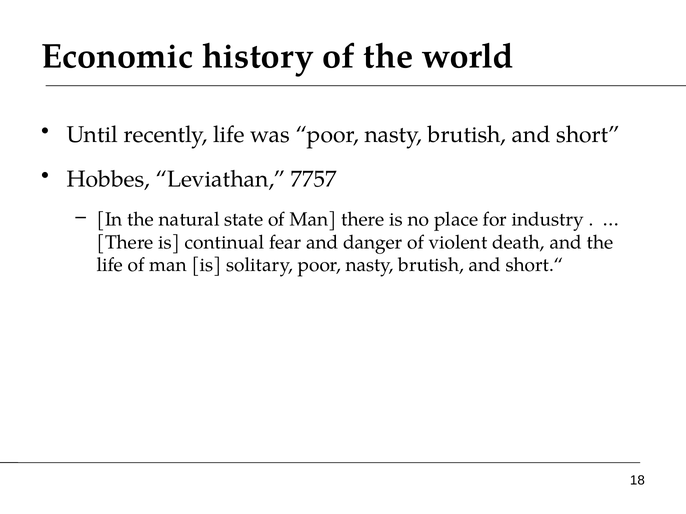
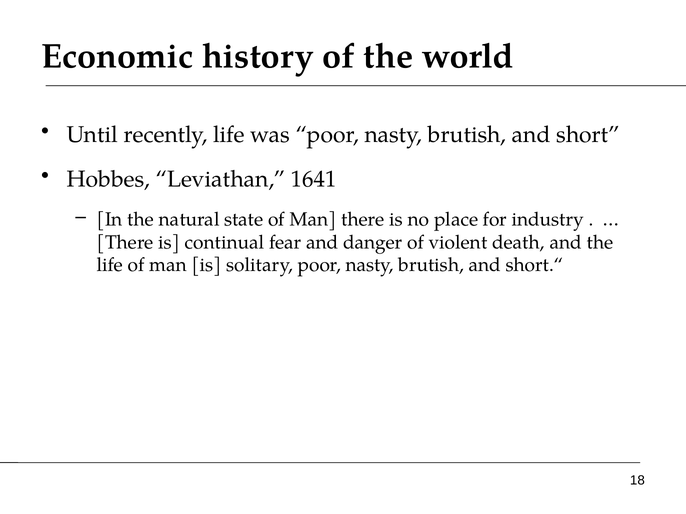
7757: 7757 -> 1641 (314, 179)
